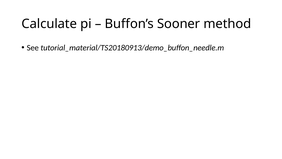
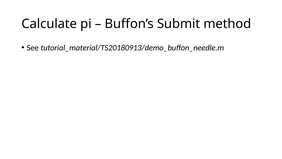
Sooner: Sooner -> Submit (179, 24)
